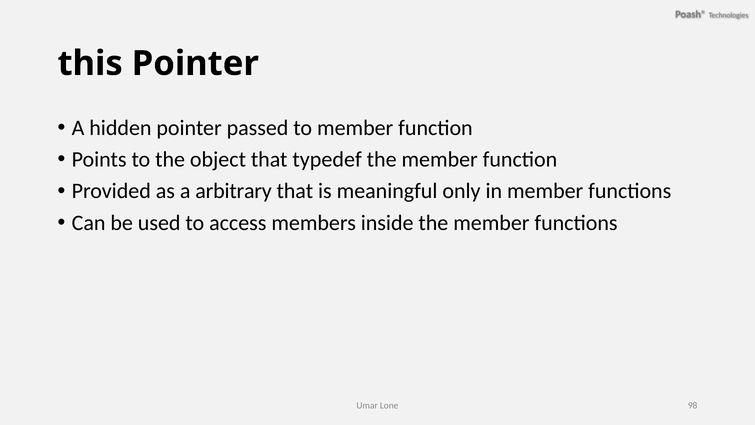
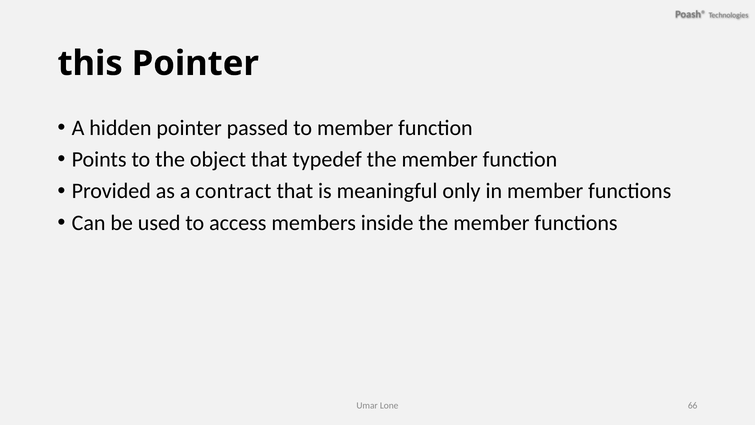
arbitrary: arbitrary -> contract (233, 191)
98: 98 -> 66 (693, 405)
